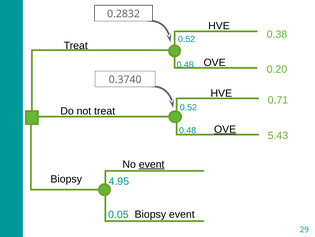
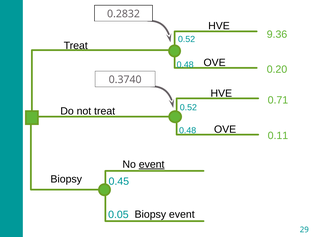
0.38: 0.38 -> 9.36 (277, 34)
OVE underline: present -> none (225, 129)
5.43: 5.43 -> 0.11 (278, 135)
4.95: 4.95 -> 0.45 (119, 181)
